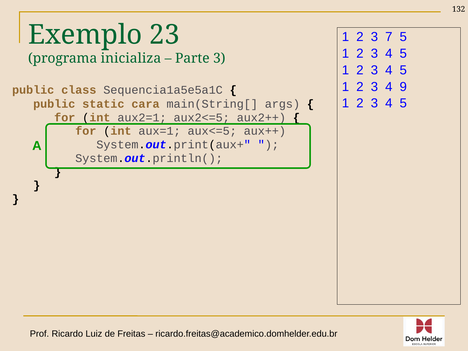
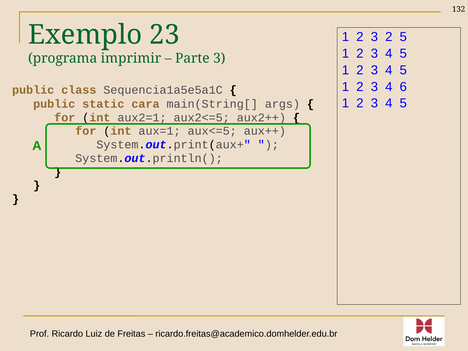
3 7: 7 -> 2 (389, 37)
inicializa: inicializa -> imprimir (131, 58)
9: 9 -> 6 (403, 87)
